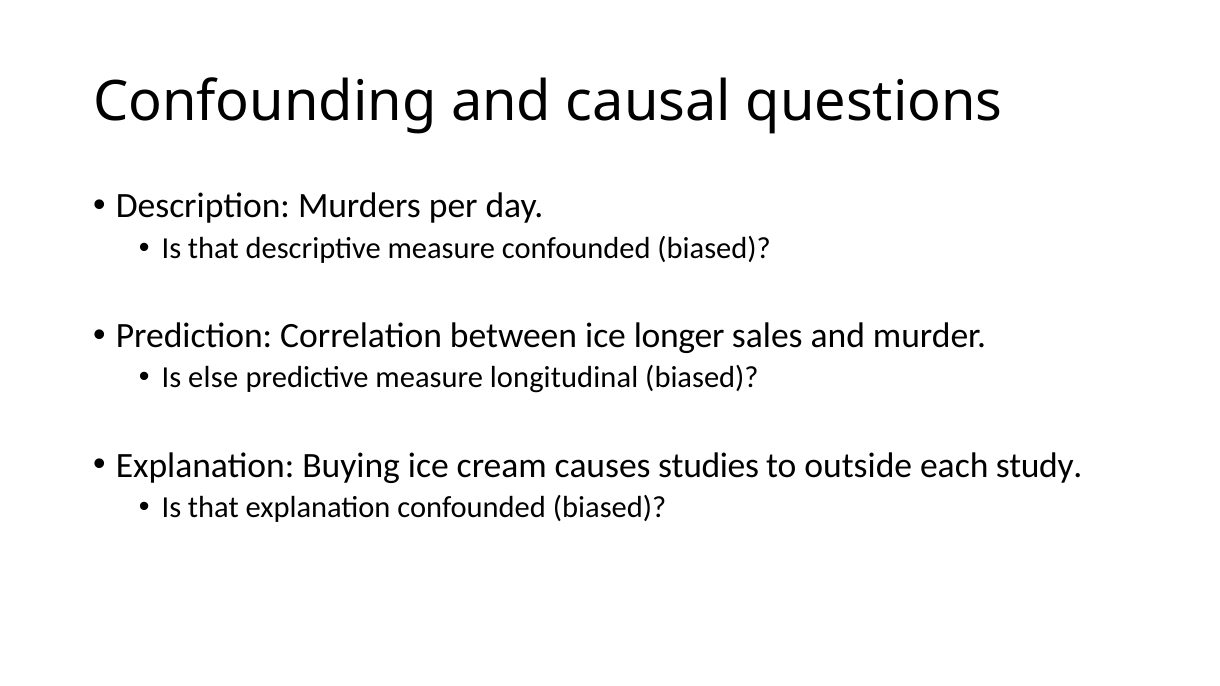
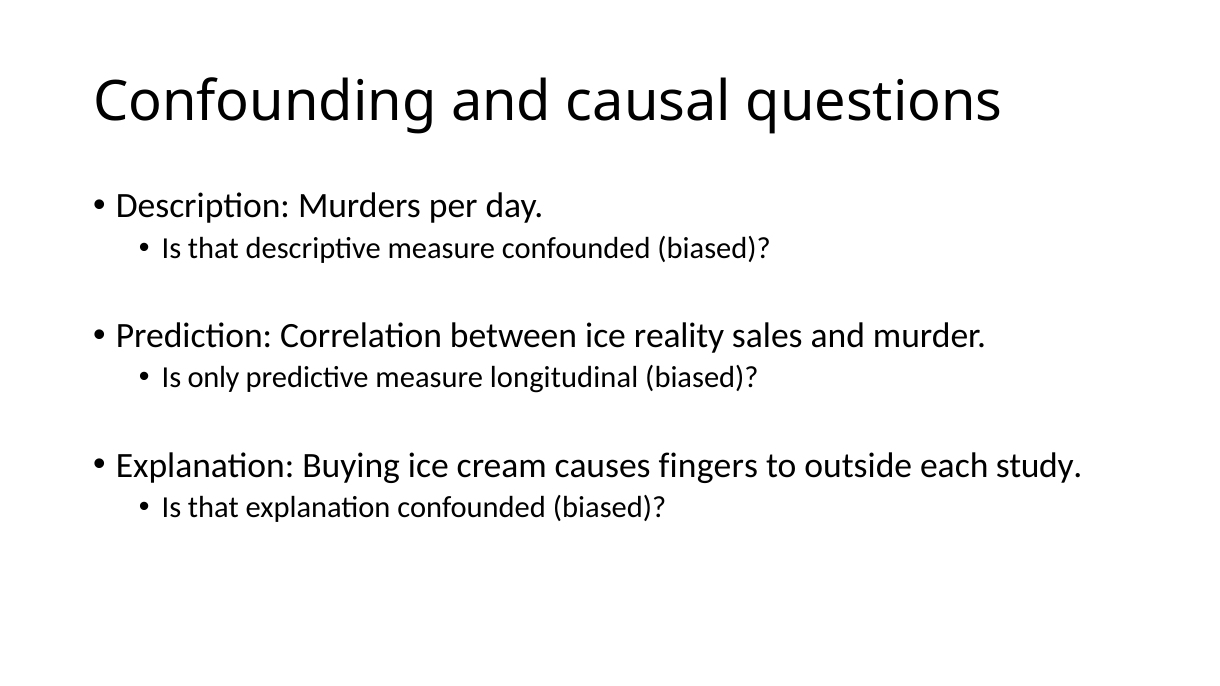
longer: longer -> reality (679, 336)
else: else -> only (214, 378)
studies: studies -> fingers (708, 466)
